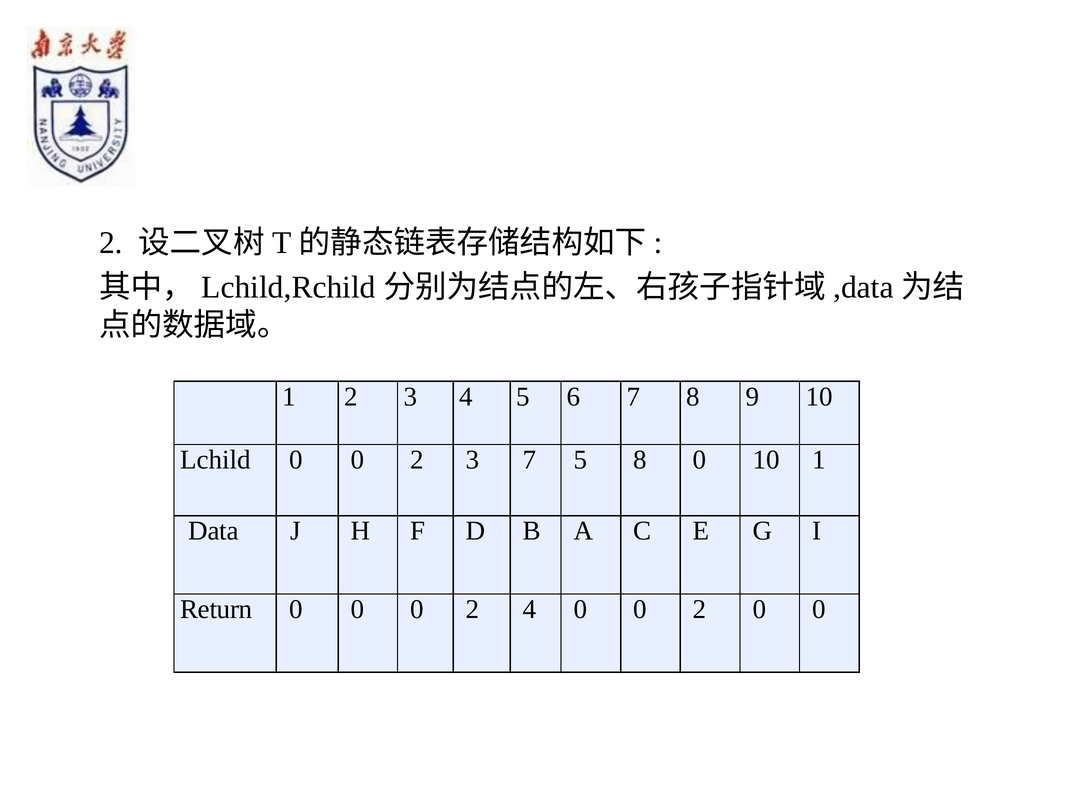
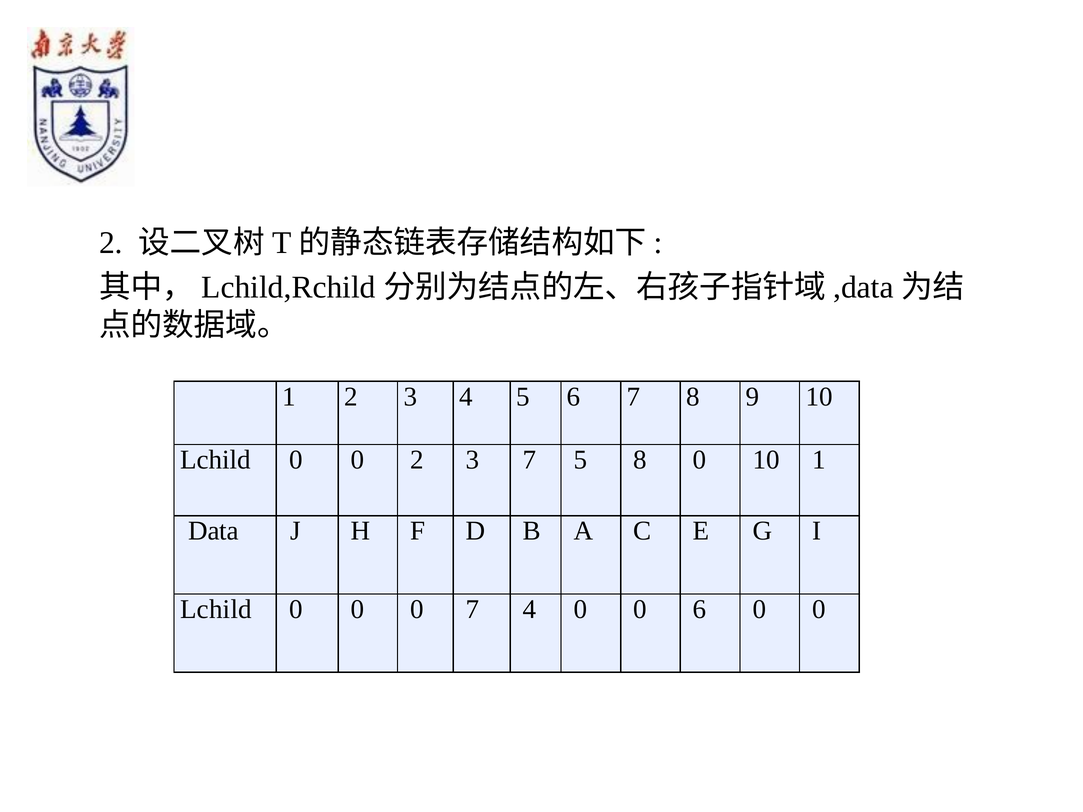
Return: Return -> Lchild (216, 609)
0 0 0 2: 2 -> 7 (473, 609)
4 0 0 2: 2 -> 6 (700, 609)
